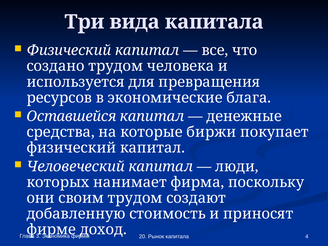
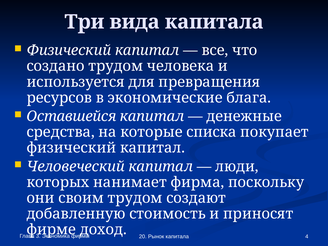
биржи: биржи -> списка (211, 132)
